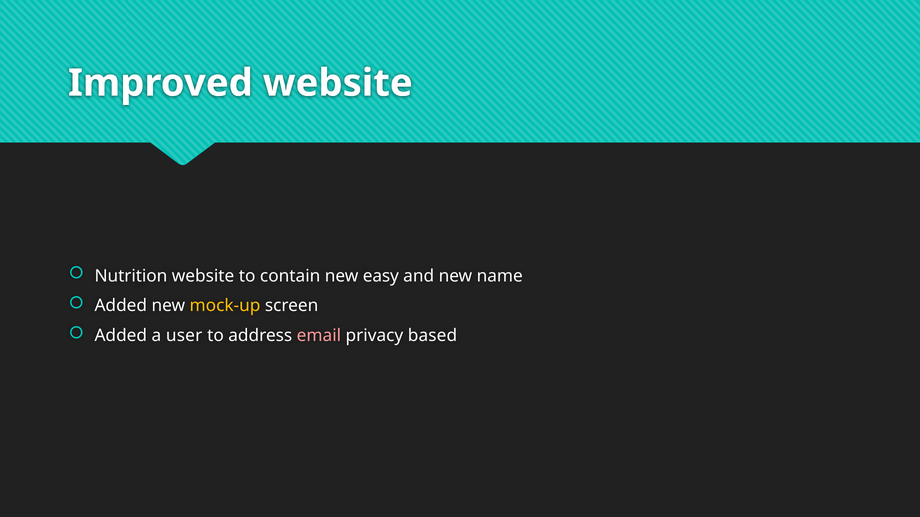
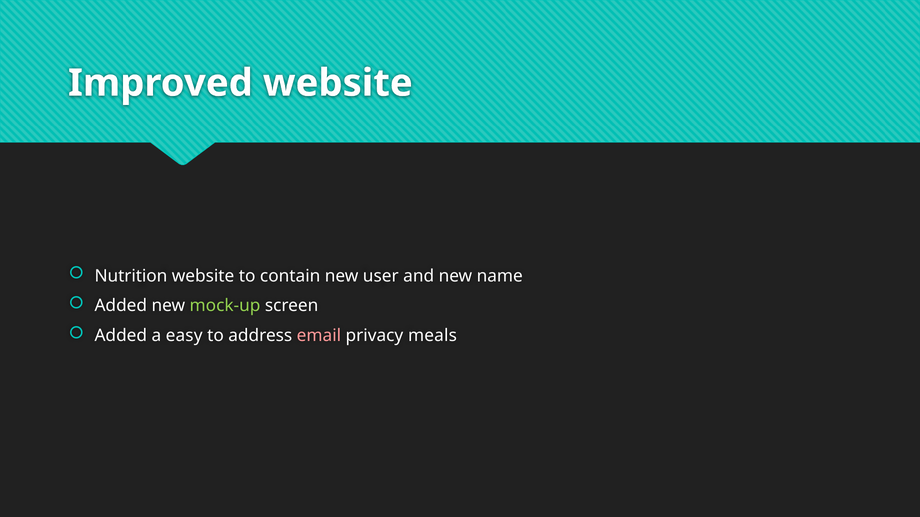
easy: easy -> user (381, 276)
mock-up colour: yellow -> light green (225, 306)
user: user -> easy (184, 336)
based: based -> meals (432, 336)
